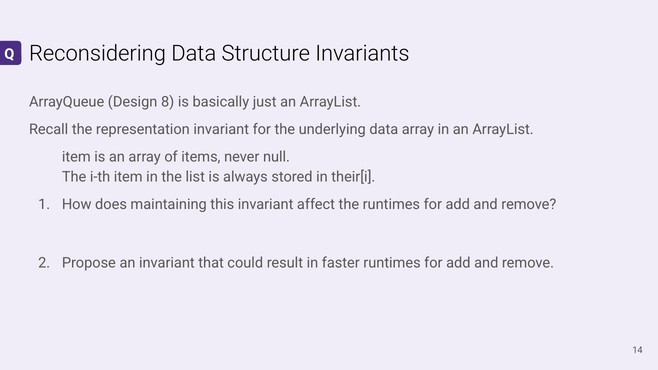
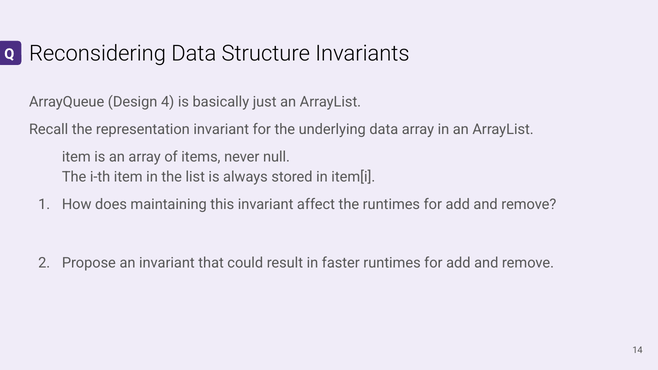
8: 8 -> 4 (168, 102)
their[i: their[i -> item[i (353, 177)
